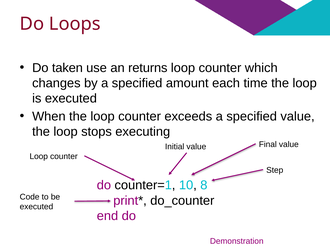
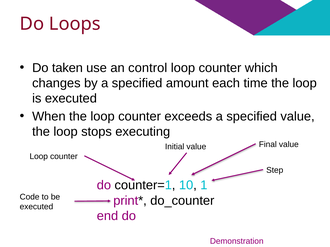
returns: returns -> control (148, 68)
8: 8 -> 1 (204, 186)
